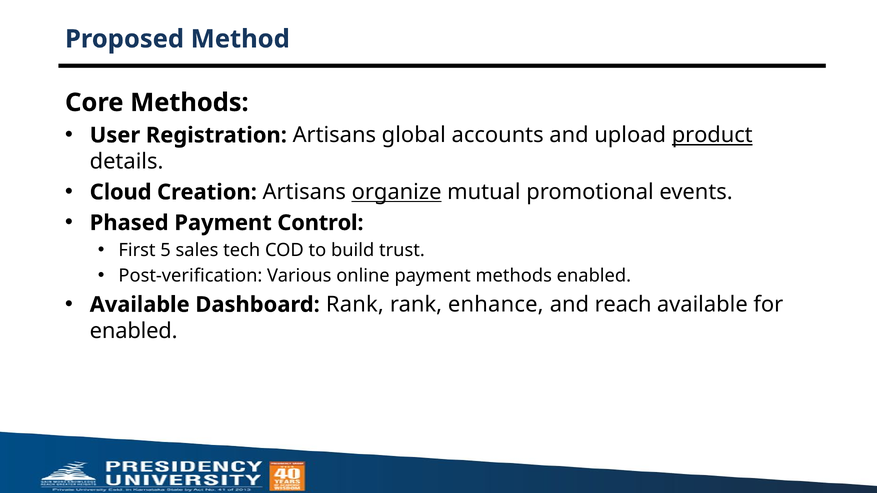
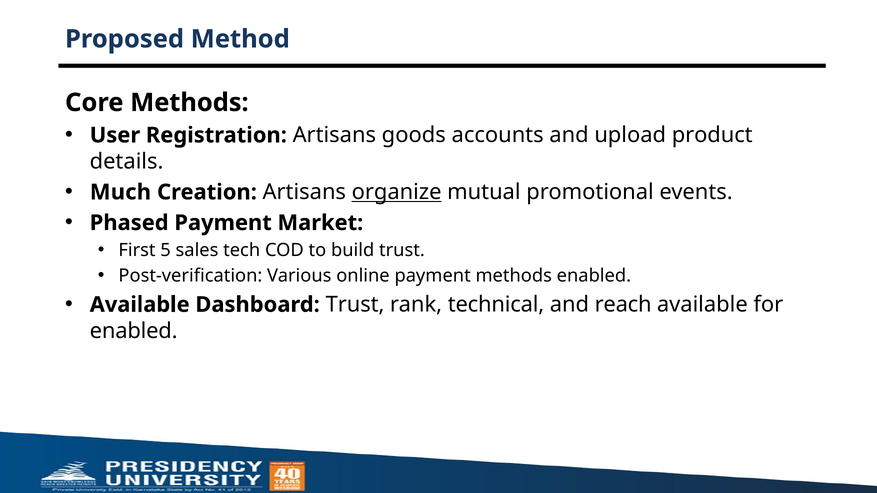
global: global -> goods (414, 135)
product underline: present -> none (712, 135)
Cloud: Cloud -> Much (120, 192)
Control: Control -> Market (320, 223)
Dashboard Rank: Rank -> Trust (355, 305)
enhance: enhance -> technical (496, 305)
